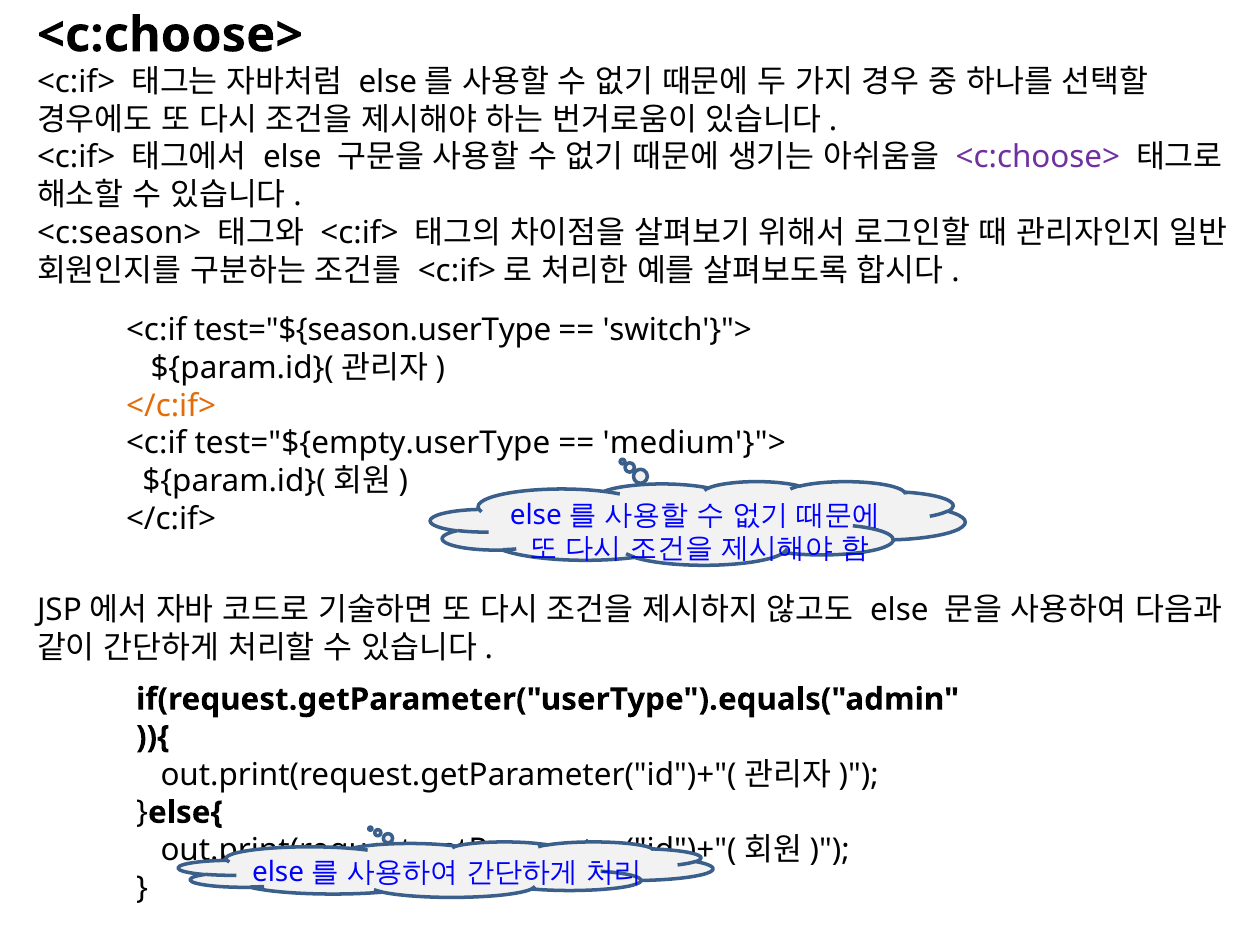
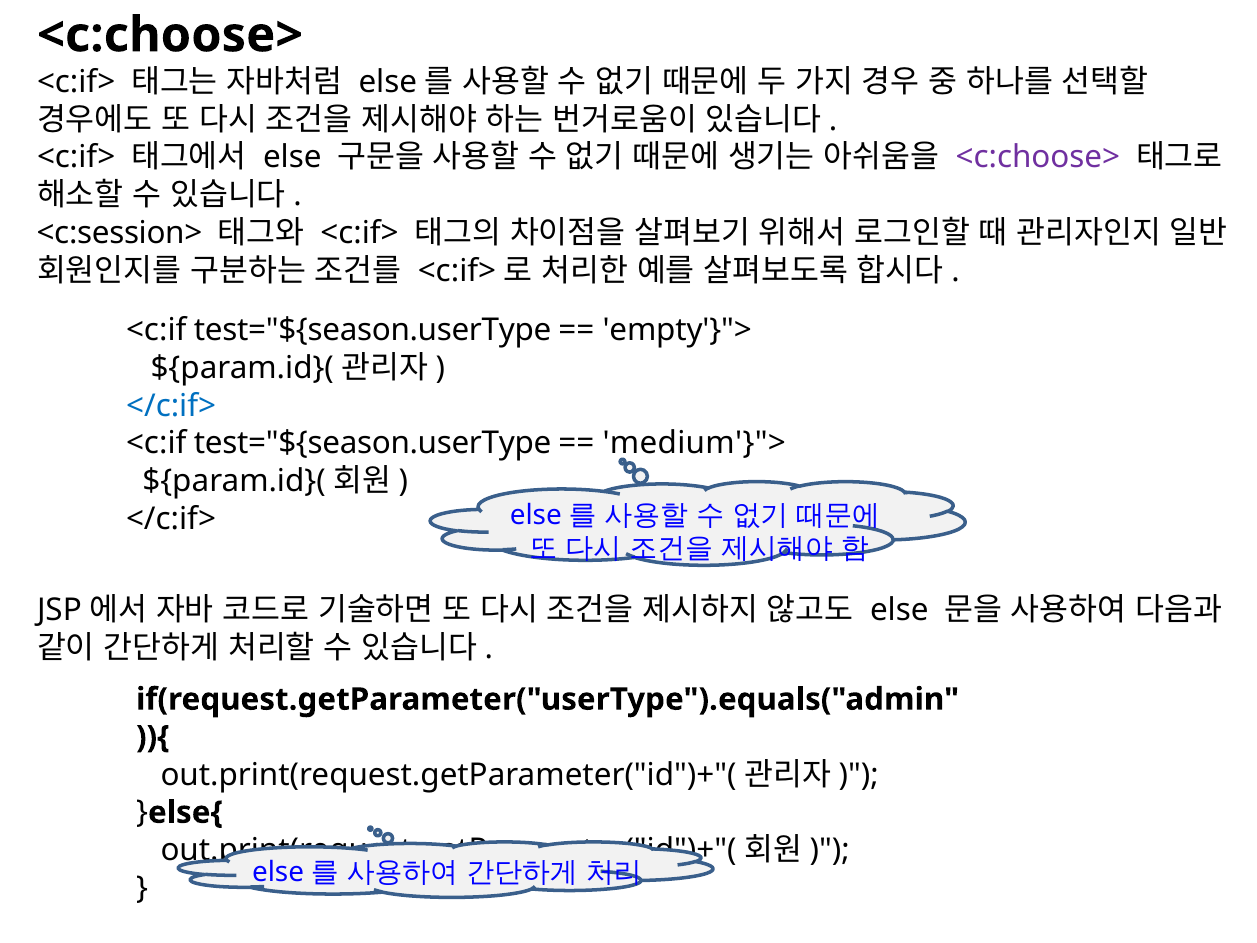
<c:season>: <c:season> -> <c:session> (119, 233)
switch'}">: switch'}"> -> empty'}"> (677, 330)
</c:if> colour: orange -> blue (171, 406)
test="${empty.userType: test="${empty.userType -> test="${season.userType (373, 443)
